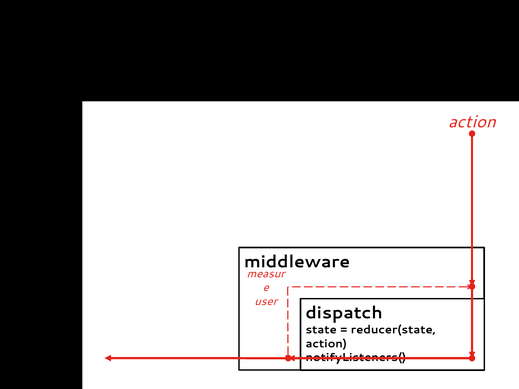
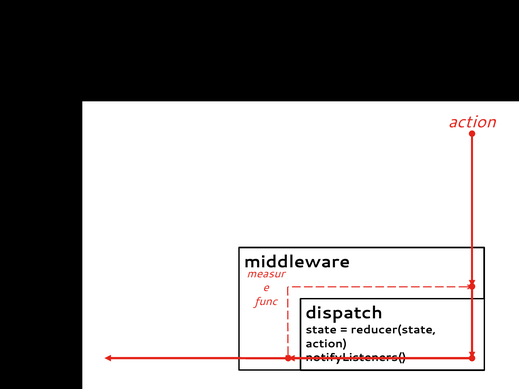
user: user -> func (266, 302)
